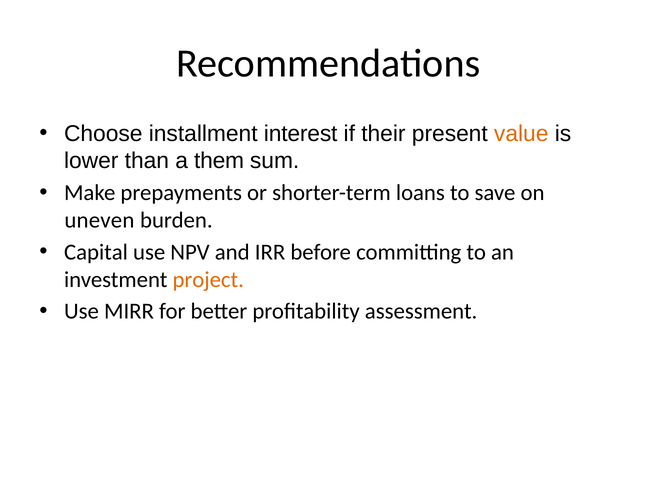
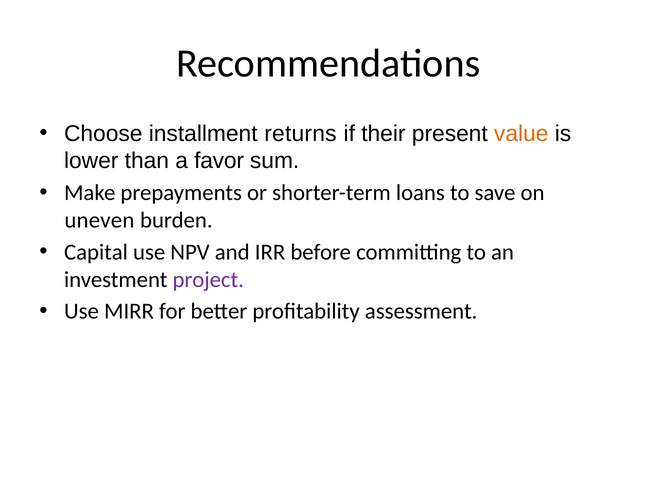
interest: interest -> returns (300, 134)
them: them -> favor (219, 161)
project colour: orange -> purple (208, 279)
